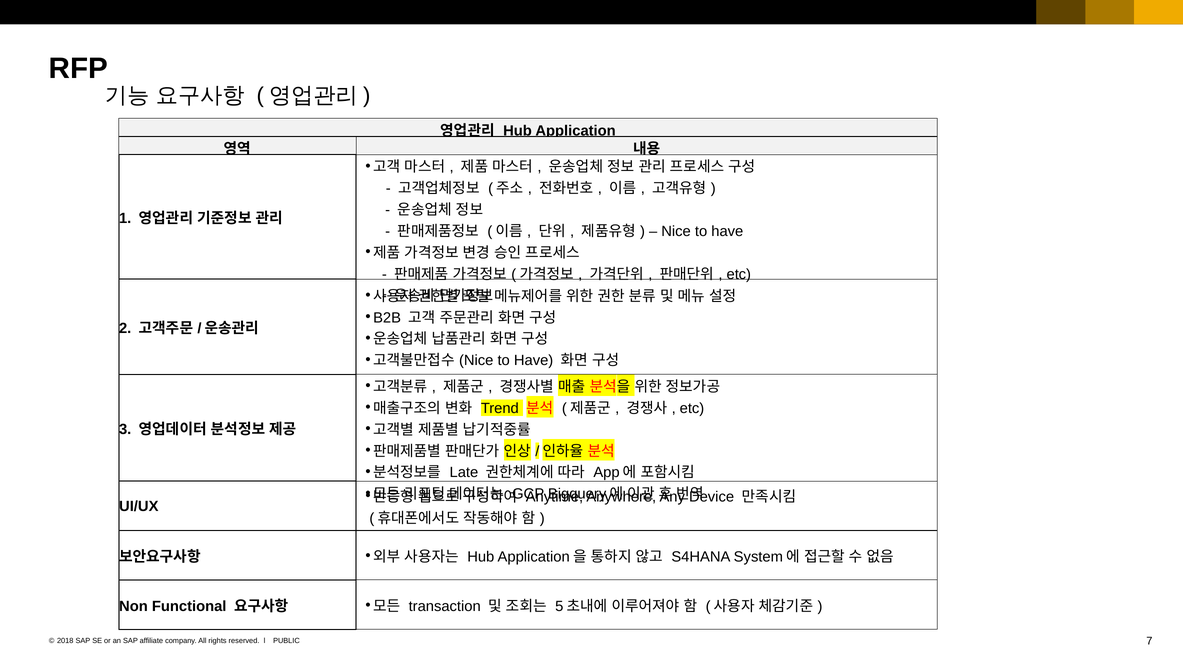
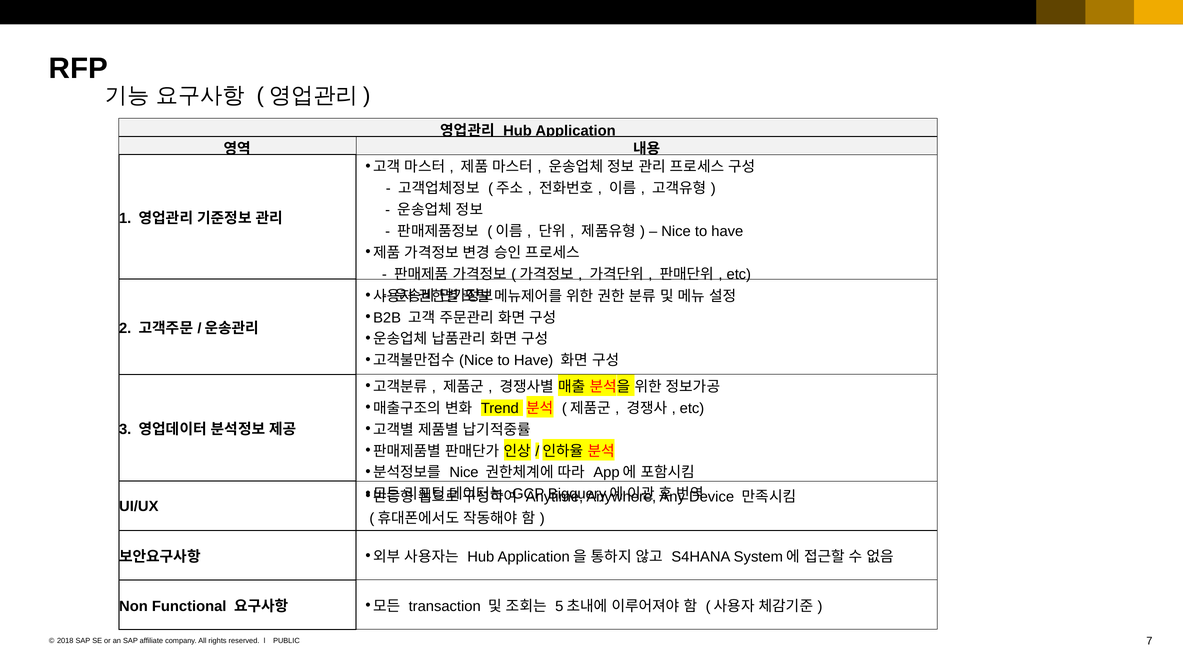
Late: Late -> Nice (464, 473)
